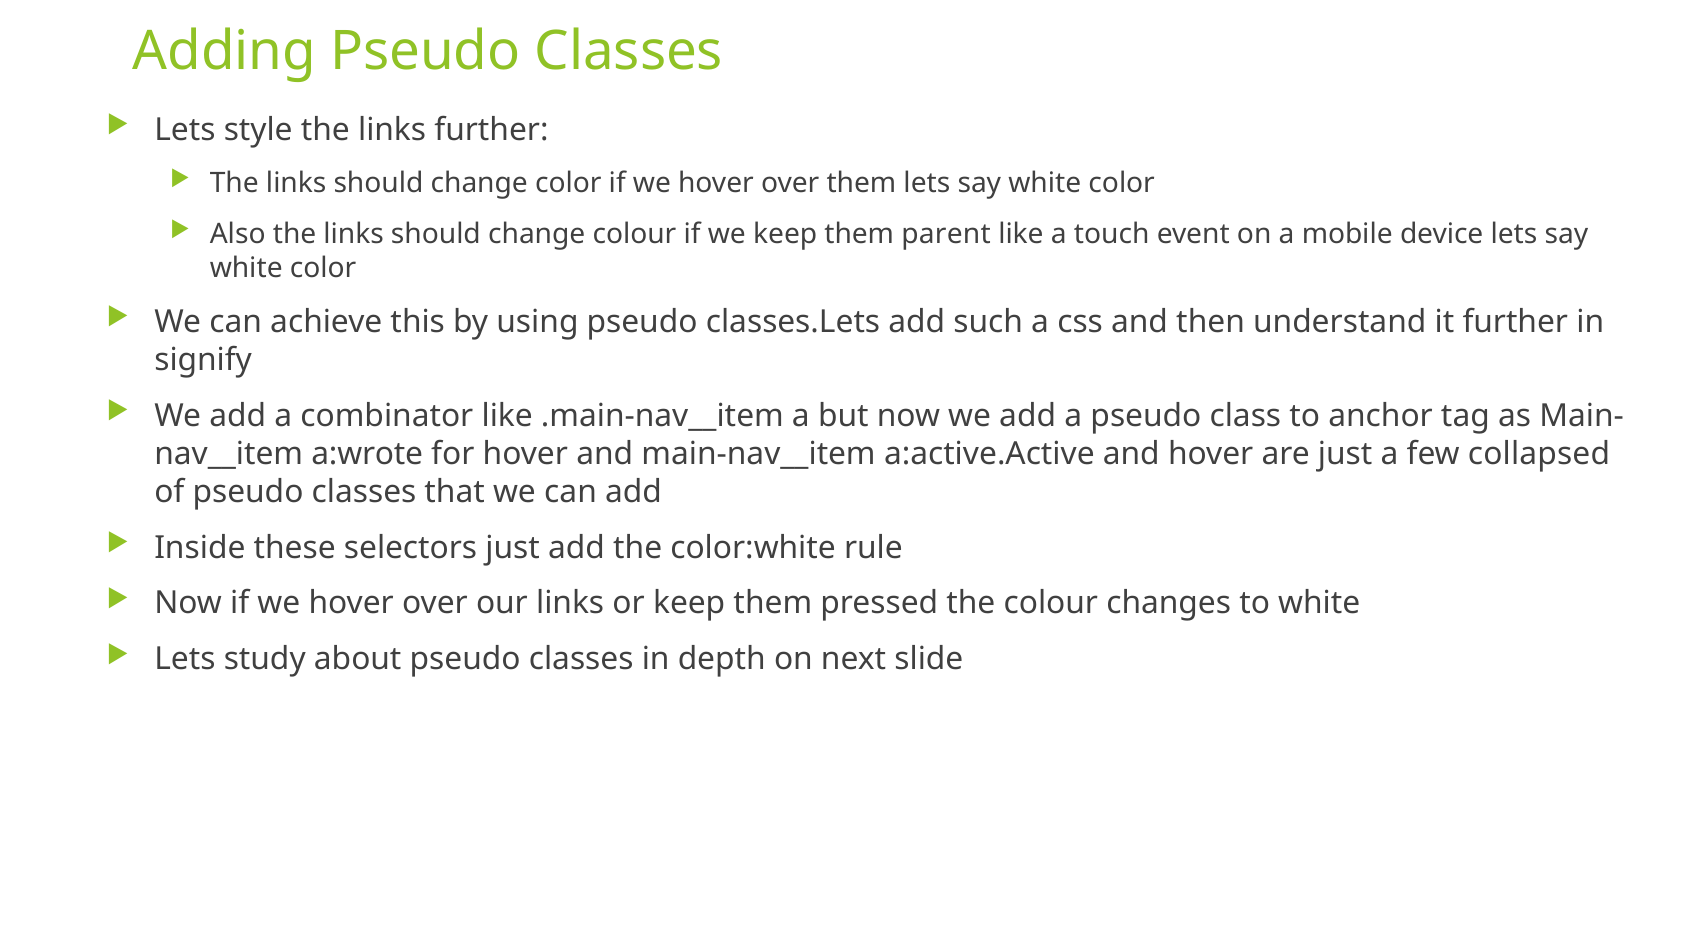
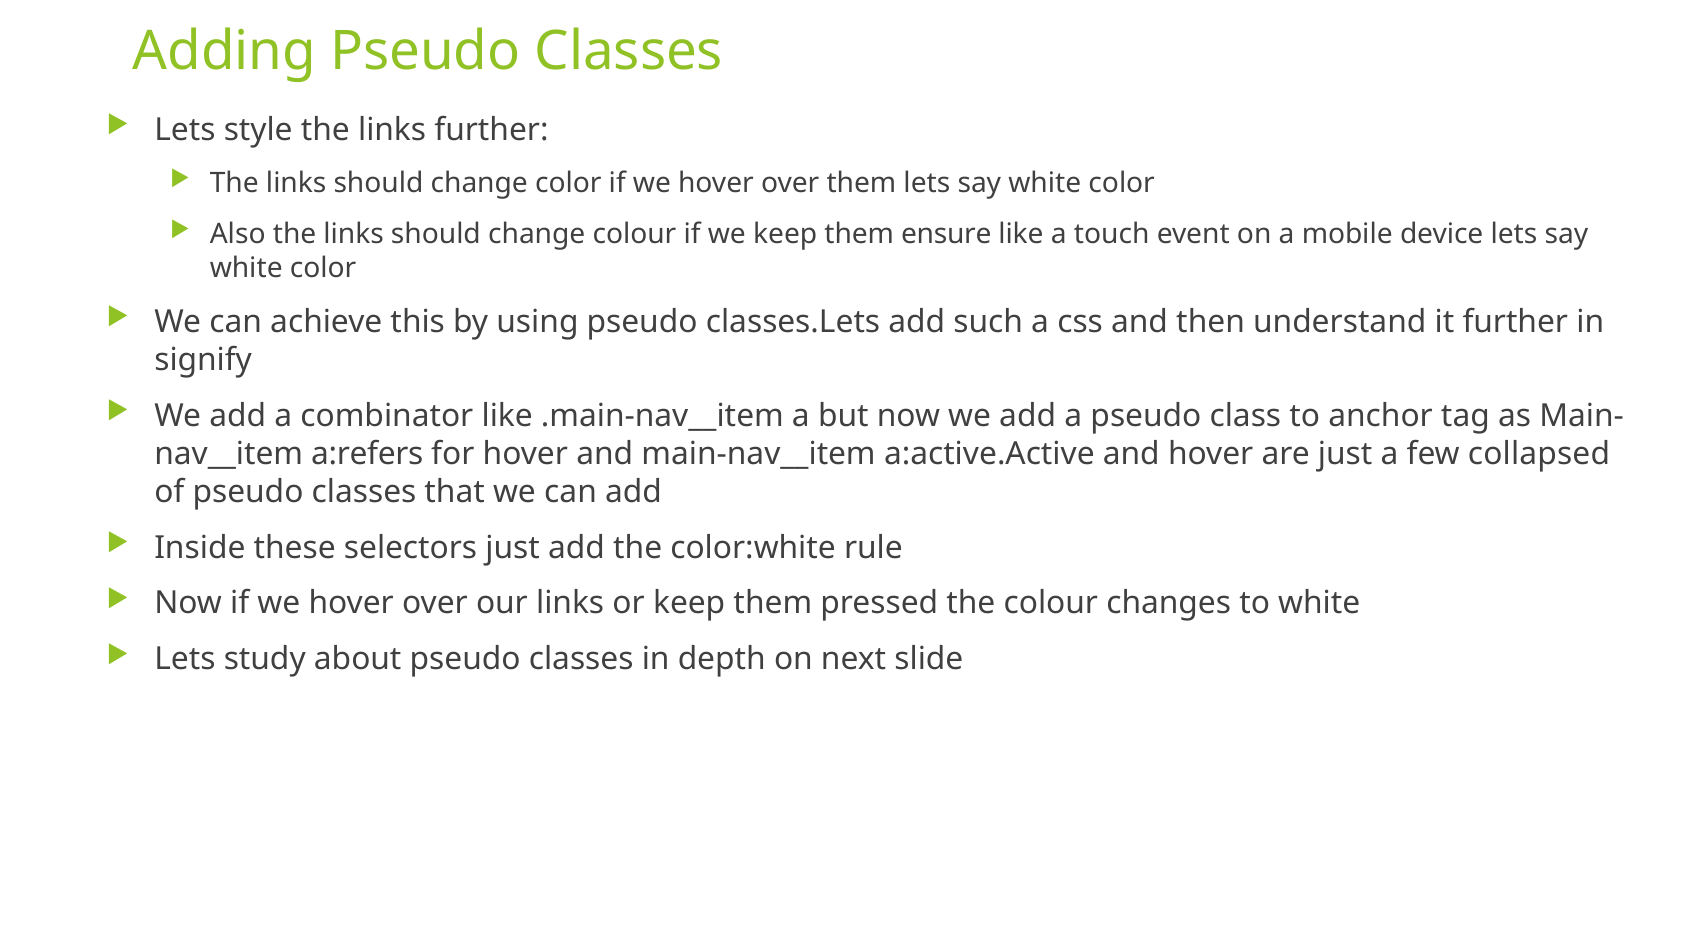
parent: parent -> ensure (946, 234)
a:wrote: a:wrote -> a:refers (367, 454)
